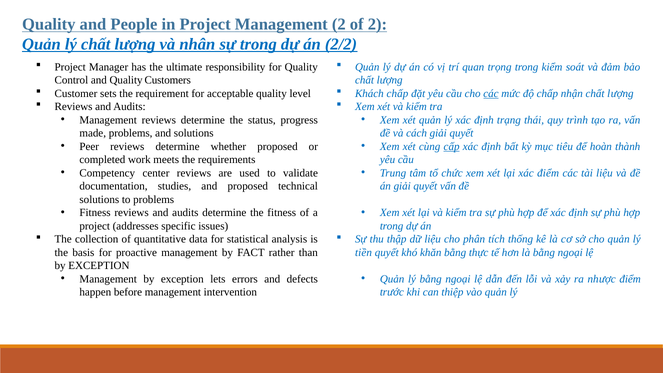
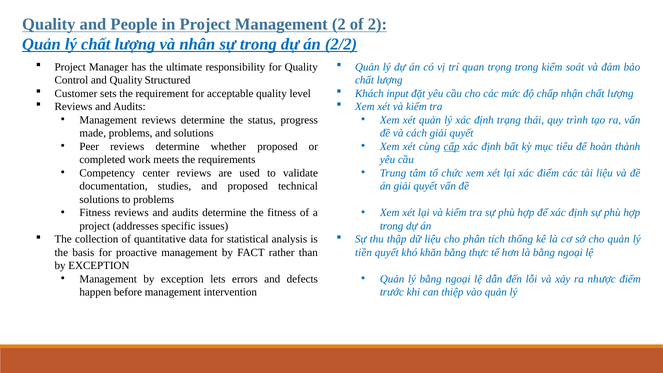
Customers: Customers -> Structured (168, 80)
Khách chấp: chấp -> input (398, 93)
các underline: present -> none (491, 93)
